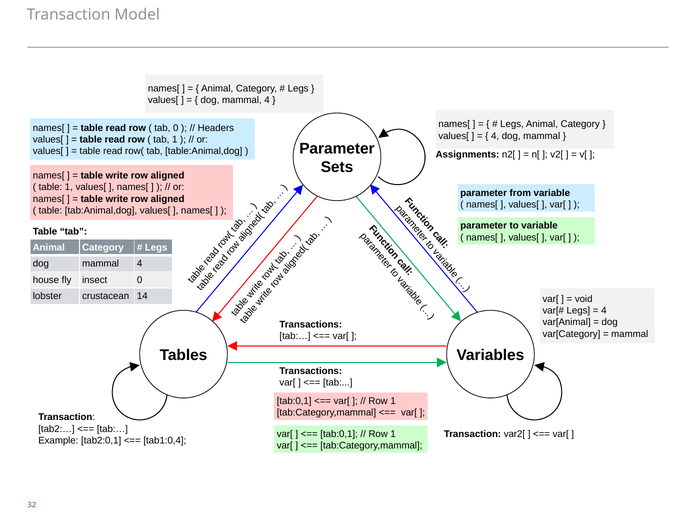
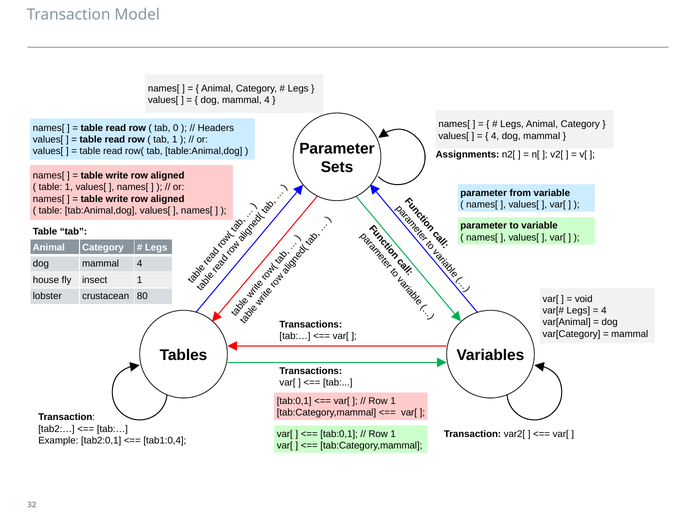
insect 0: 0 -> 1 (140, 280)
14: 14 -> 80 (142, 296)
